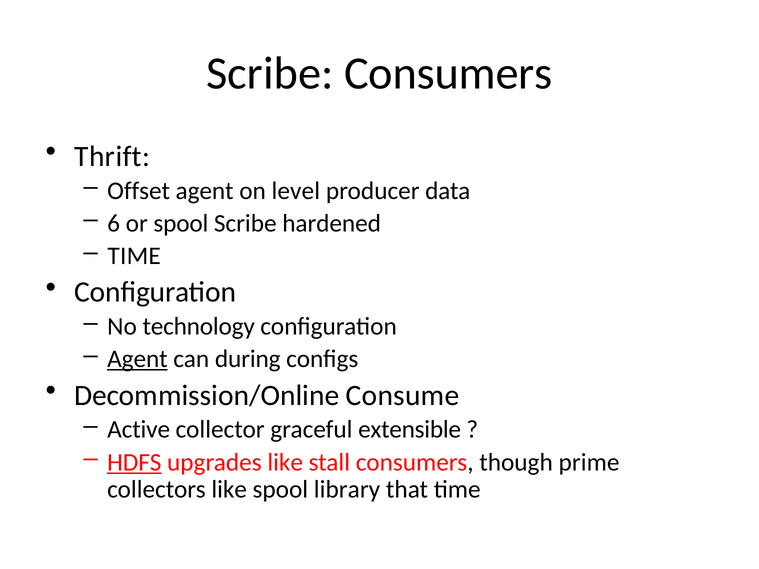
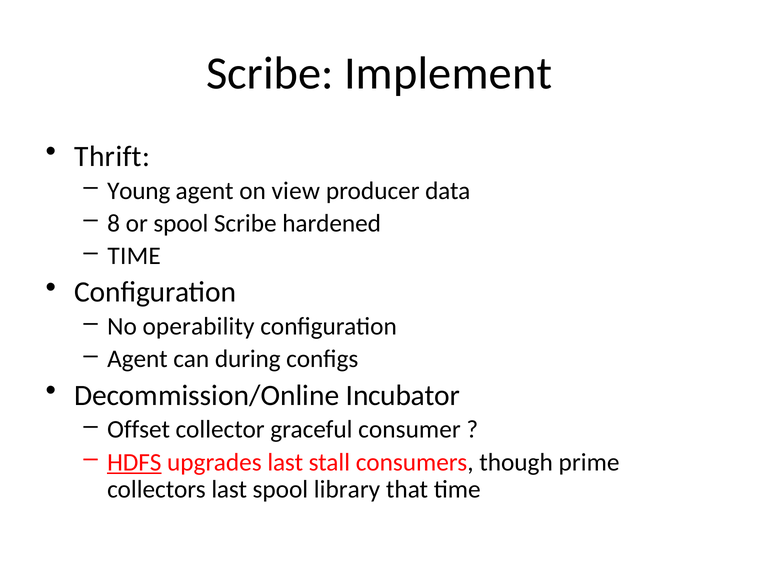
Scribe Consumers: Consumers -> Implement (448, 73)
Offset: Offset -> Young (139, 191)
level: level -> view (296, 191)
6: 6 -> 8 (114, 223)
technology: technology -> operability (199, 327)
Agent underline: present -> none (137, 359)
Consume: Consume -> Incubator (403, 395)
Active: Active -> Offset (139, 430)
extensible: extensible -> consumer (409, 430)
upgrades like: like -> last (285, 462)
collectors like: like -> last (229, 490)
